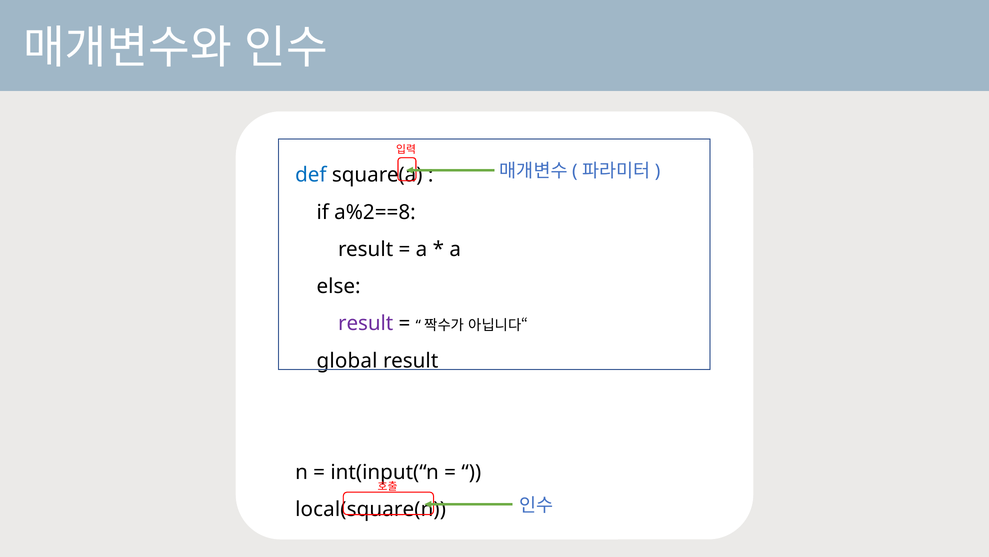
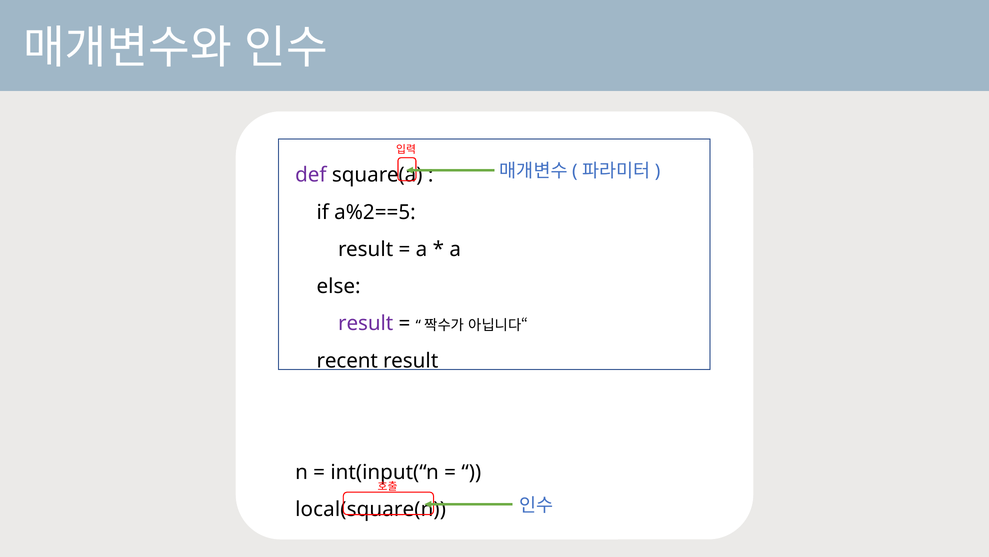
def colour: blue -> purple (311, 175)
a%2==8: a%2==8 -> a%2==5 (375, 212)
global: global -> recent (347, 360)
